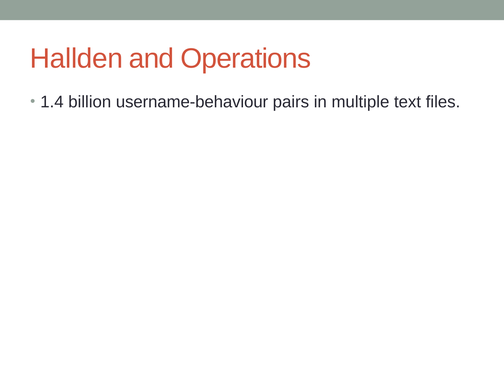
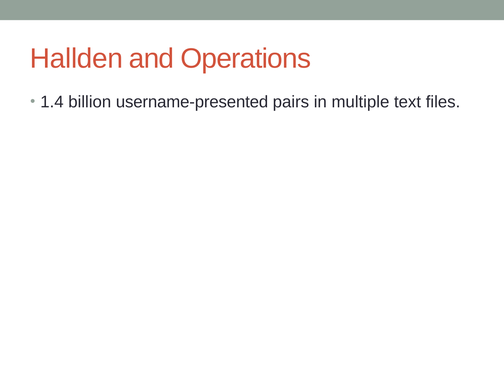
username-behaviour: username-behaviour -> username-presented (192, 102)
